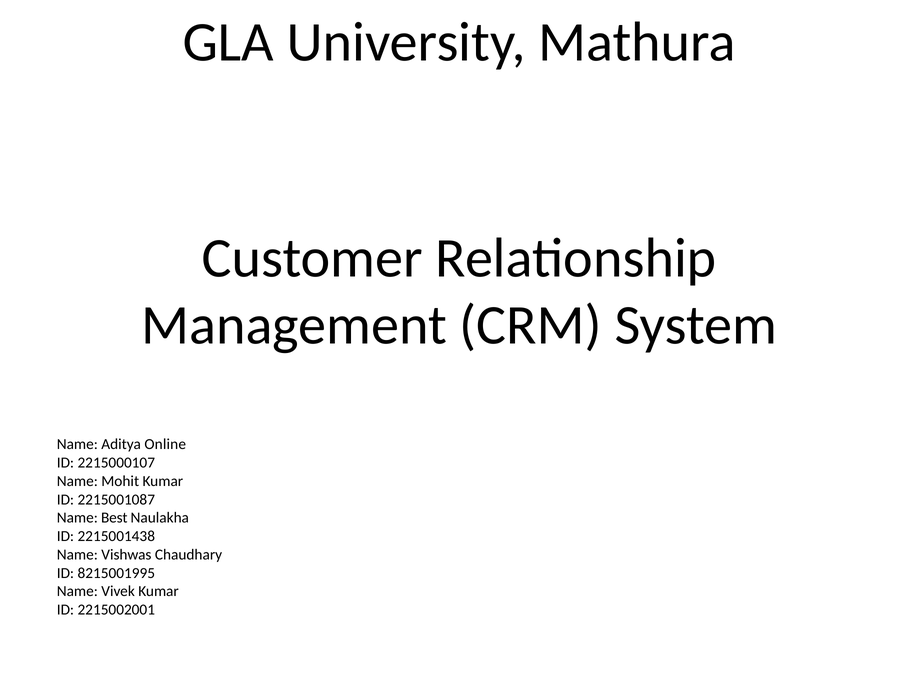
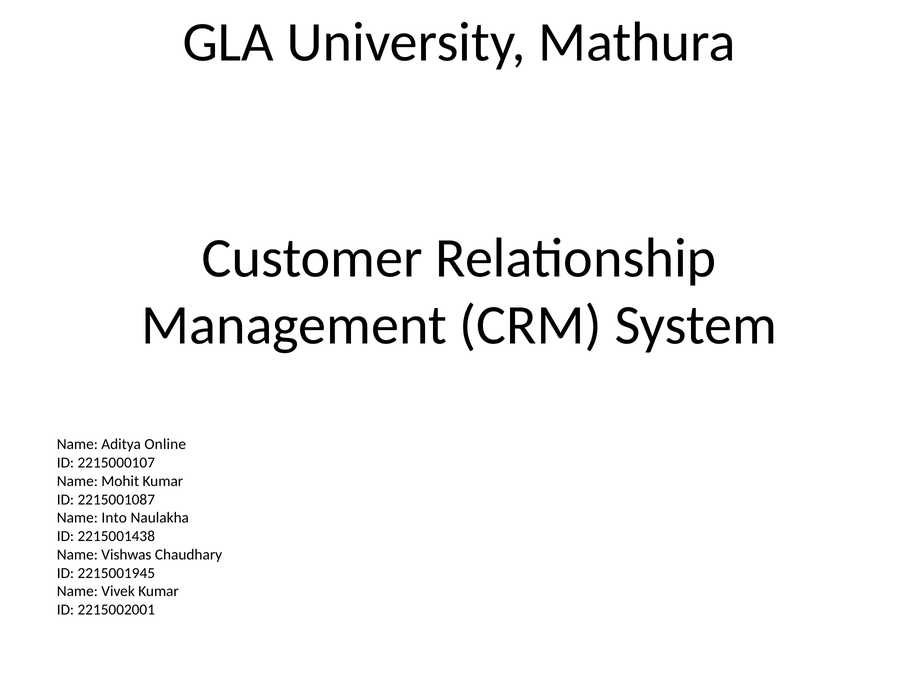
Best: Best -> Into (114, 518)
8215001995: 8215001995 -> 2215001945 (116, 573)
